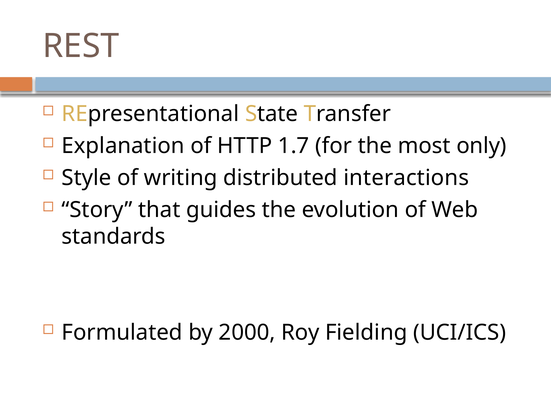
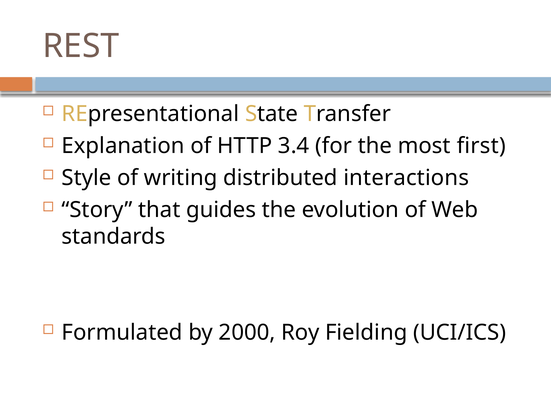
1.7: 1.7 -> 3.4 (294, 146)
only: only -> first (481, 146)
